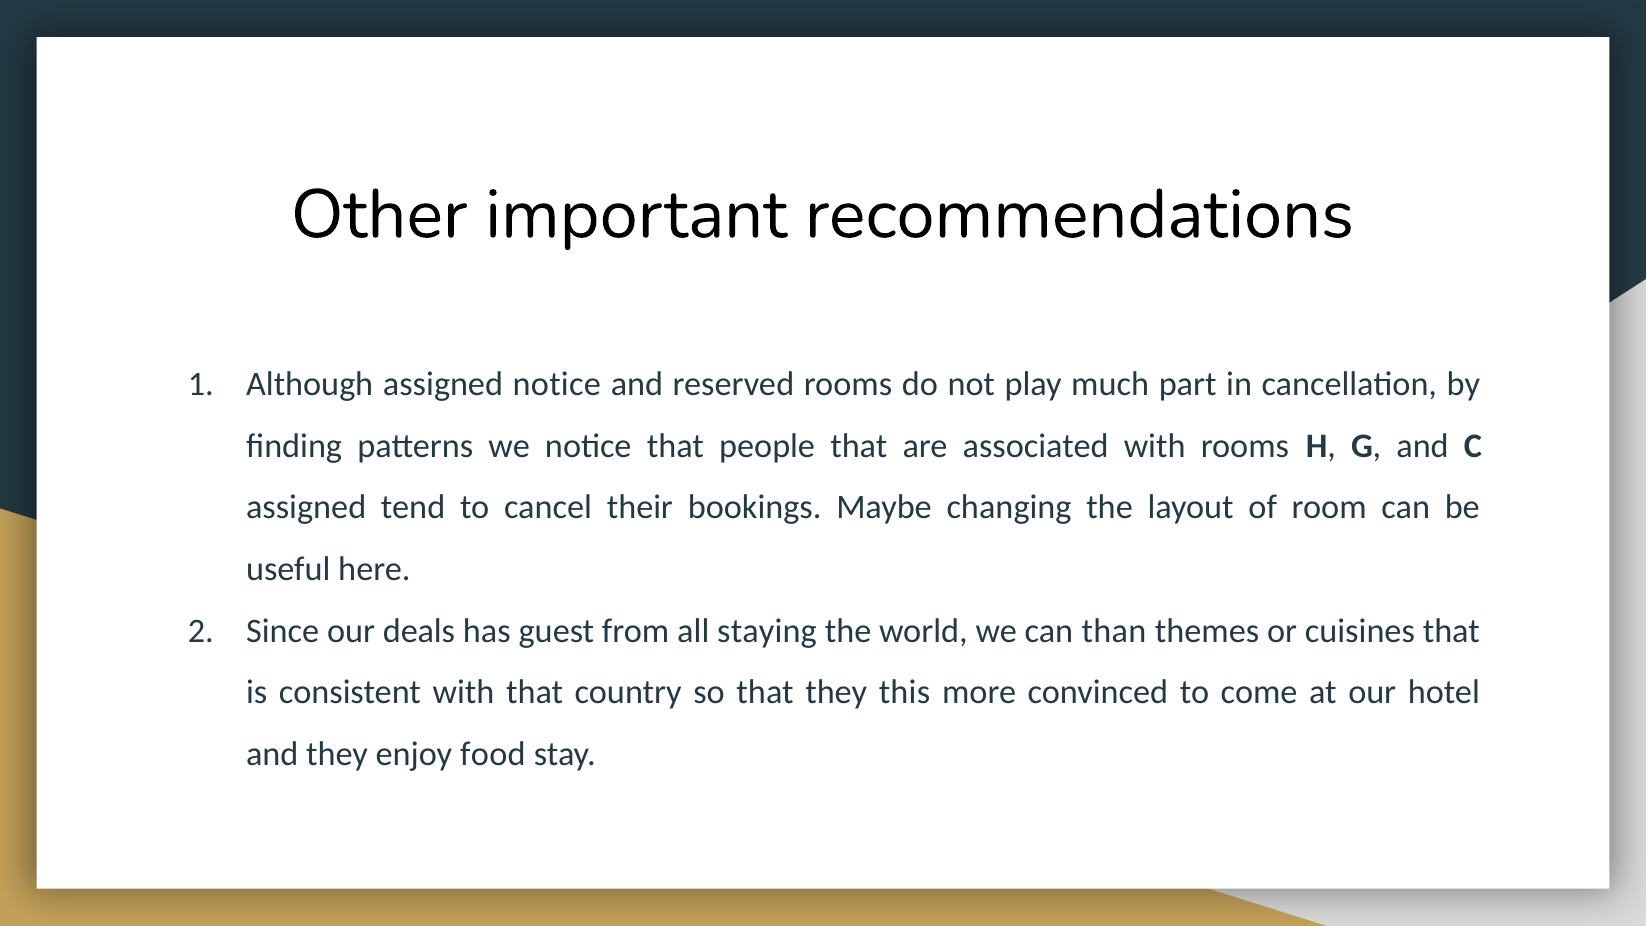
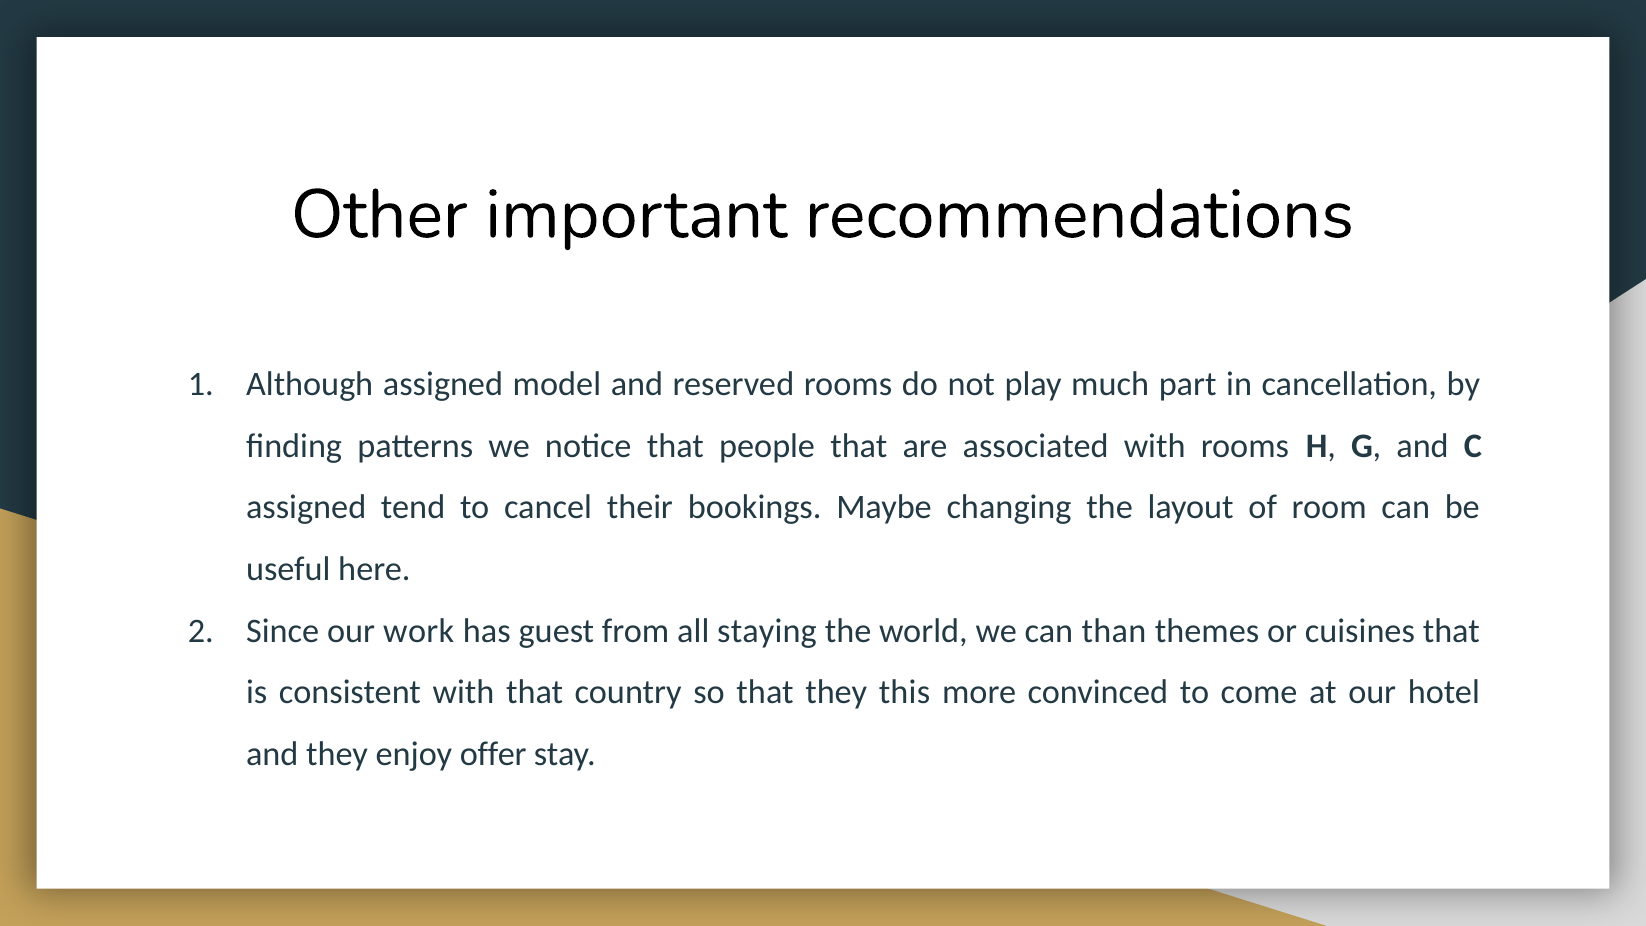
assigned notice: notice -> model (557, 384)
deals: deals -> work (419, 631)
food: food -> offer (493, 754)
